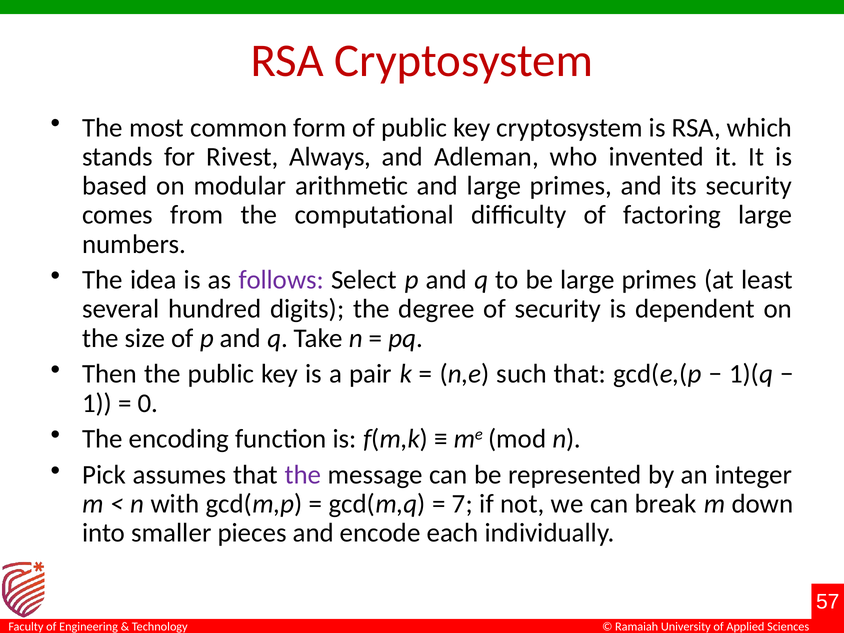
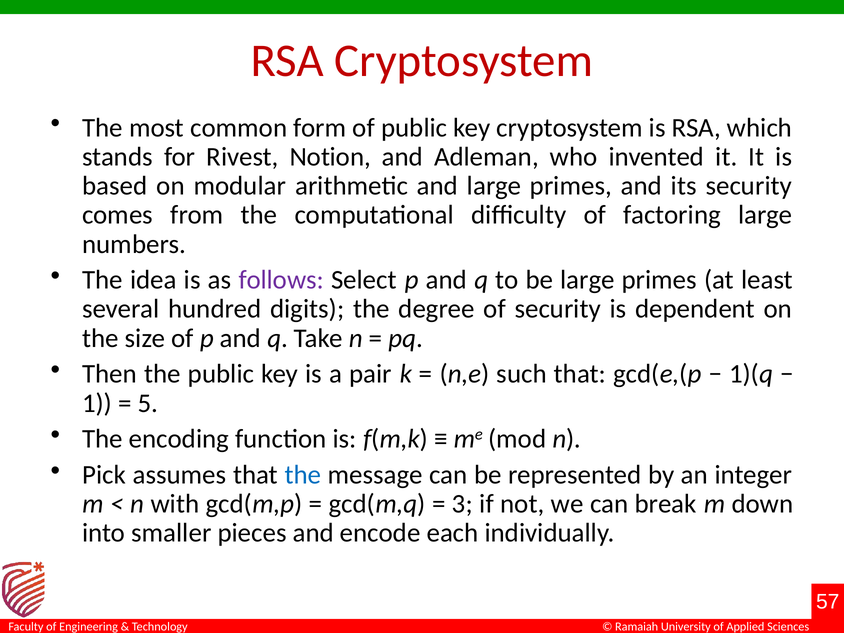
Always: Always -> Notion (330, 157)
0: 0 -> 5 (148, 403)
the colour: purple -> blue (303, 475)
7: 7 -> 3 (462, 504)
